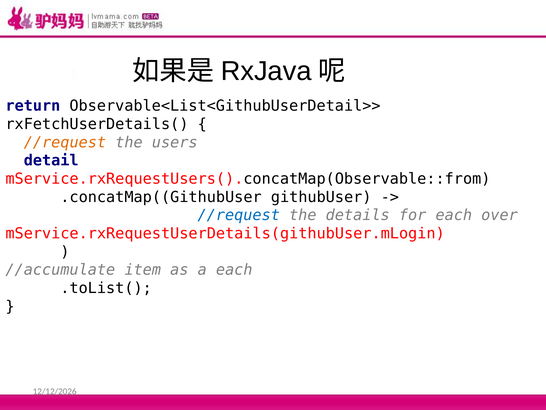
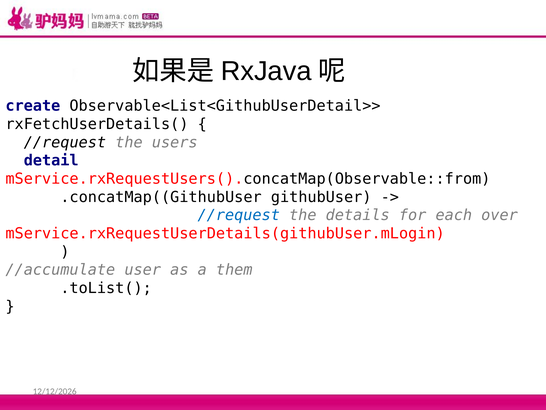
return: return -> create (33, 106)
//request colour: orange -> black (65, 142)
item: item -> user (143, 270)
a each: each -> them (234, 270)
